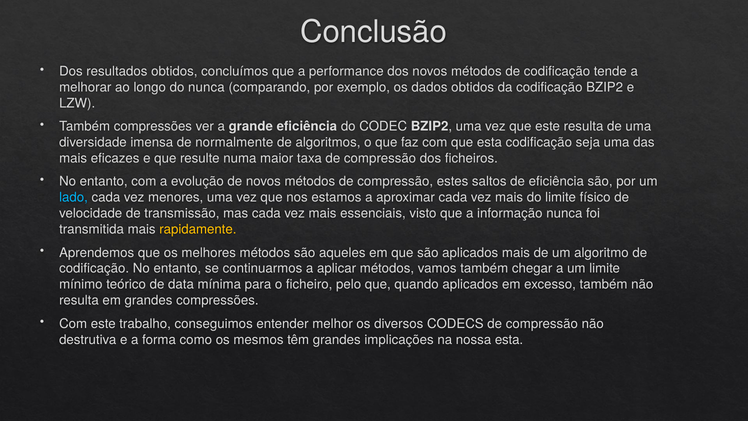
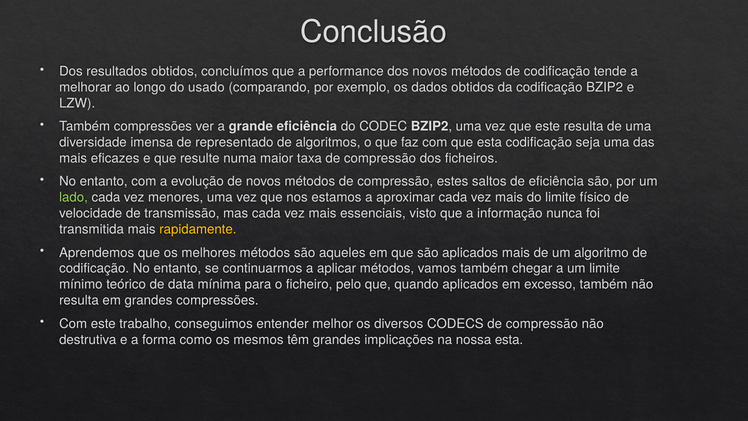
do nunca: nunca -> usado (206, 87)
normalmente: normalmente -> representado (234, 142)
lado colour: light blue -> light green (74, 197)
